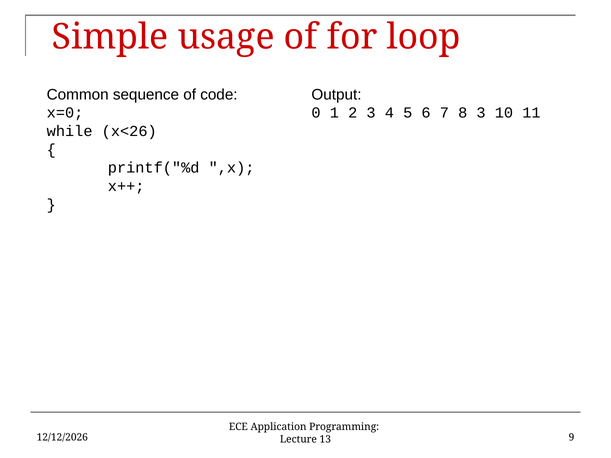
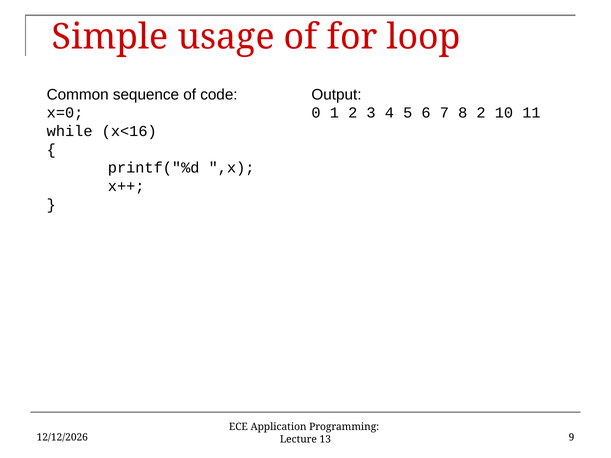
8 3: 3 -> 2 (481, 113)
x<26: x<26 -> x<16 (129, 131)
